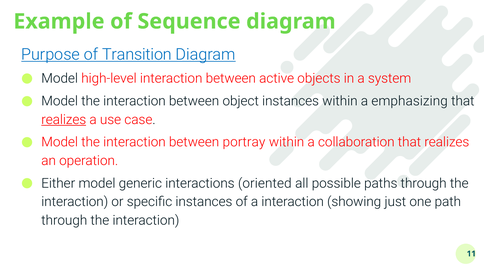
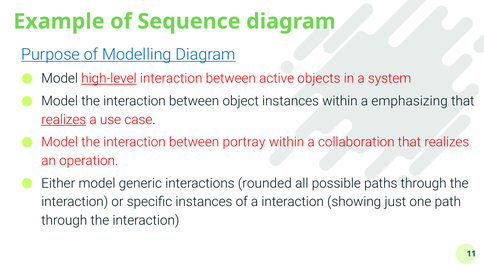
Transition: Transition -> Modelling (137, 55)
high-level underline: none -> present (109, 79)
oriented: oriented -> rounded (265, 183)
